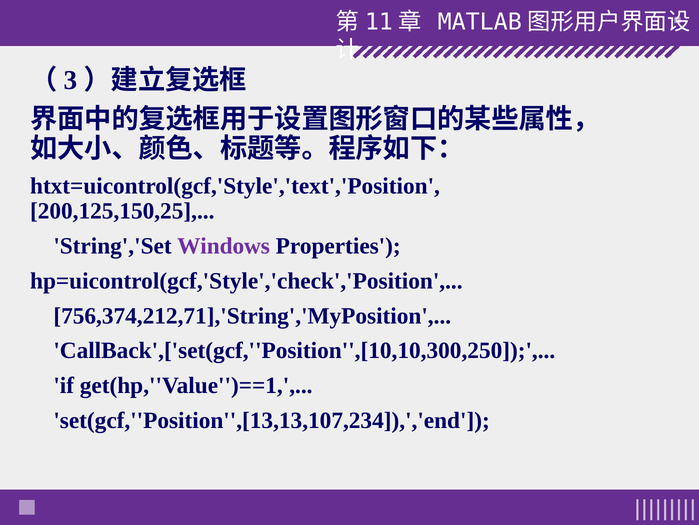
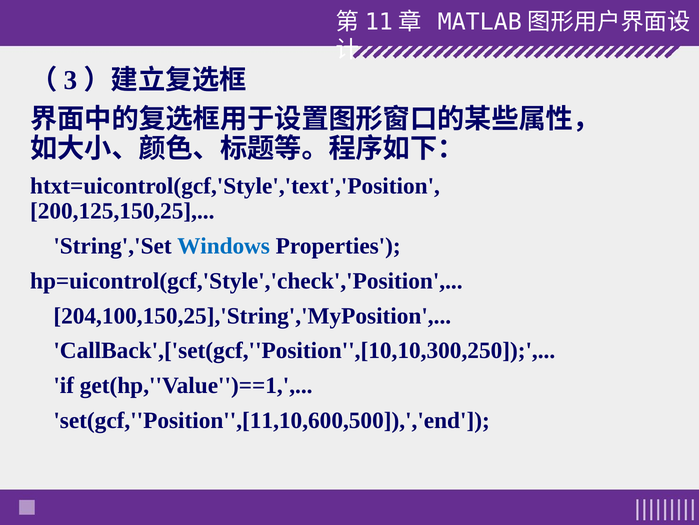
Windows colour: purple -> blue (224, 246)
756,374,212,71],'String','MyPosition: 756,374,212,71],'String','MyPosition -> 204,100,150,25],'String','MyPosition (252, 315)
set(gcf,''Position'',[13,13,107,234]),','end: set(gcf,''Position'',[13,13,107,234]),','end -> set(gcf,''Position'',[11,10,600,500]),','end (272, 420)
